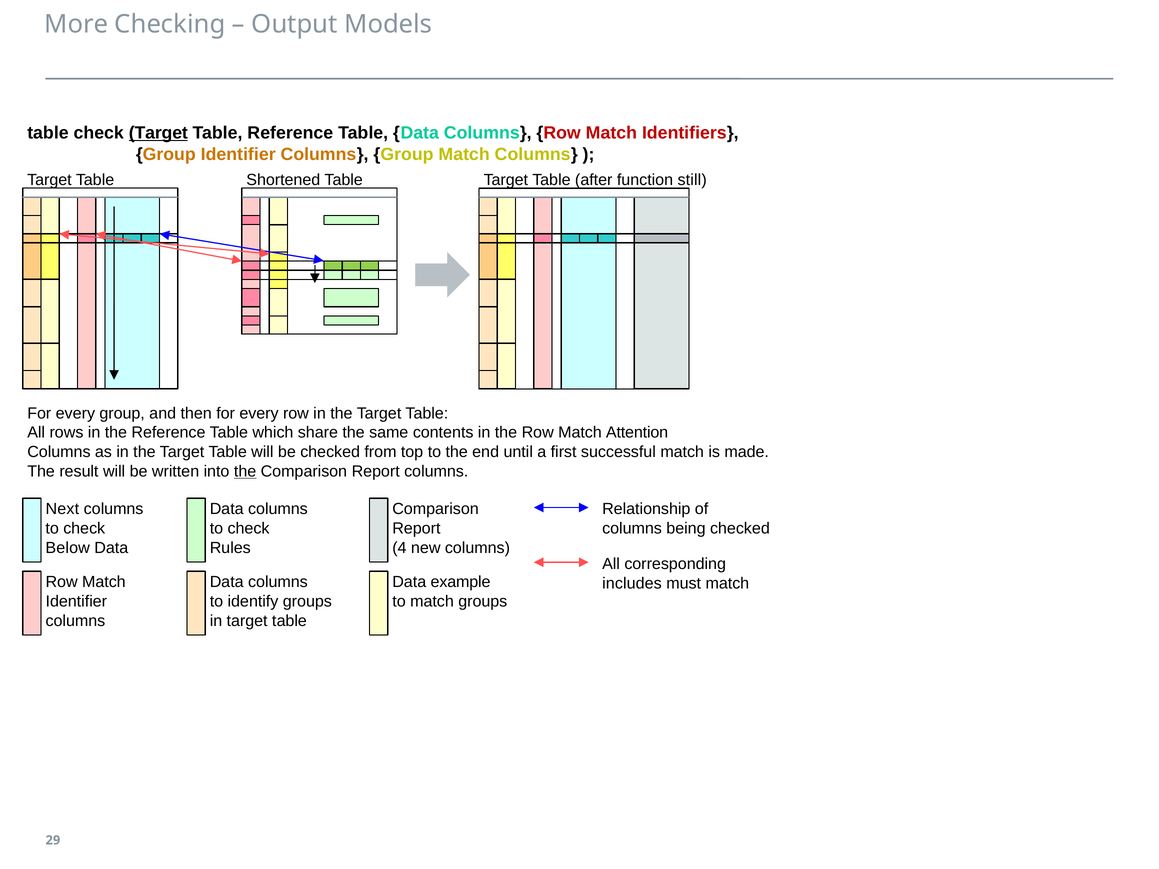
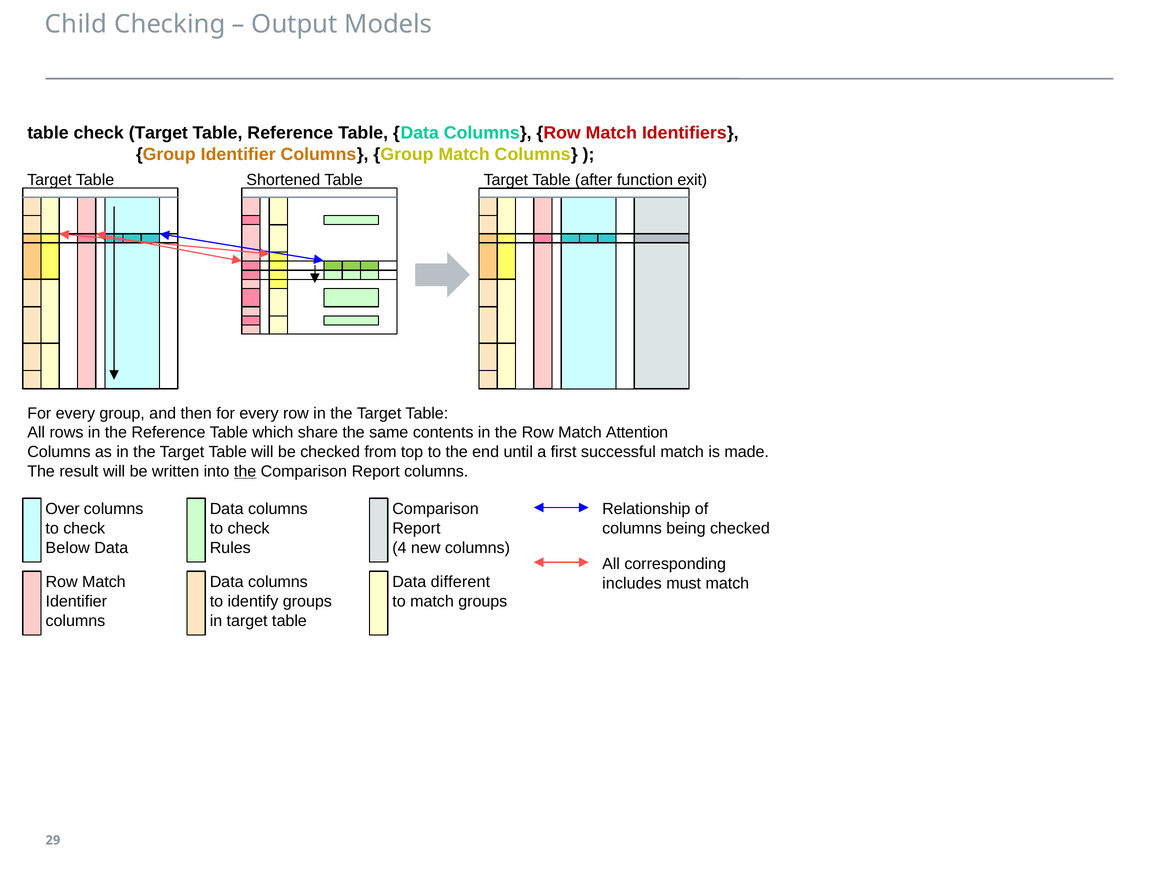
More: More -> Child (76, 24)
Target underline: present -> none (158, 133)
still: still -> exit (692, 180)
Next: Next -> Over (63, 509)
example: example -> different (460, 582)
